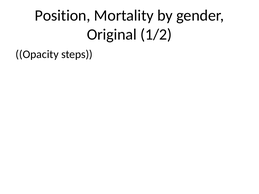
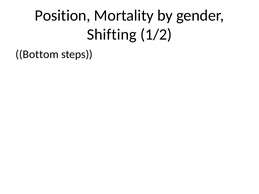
Original: Original -> Shifting (112, 35)
Opacity: Opacity -> Bottom (37, 54)
